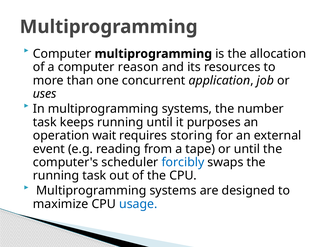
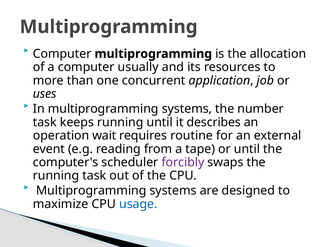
reason: reason -> usually (138, 67)
purposes: purposes -> describes (214, 122)
storing: storing -> routine (192, 135)
forcibly colour: blue -> purple (183, 162)
